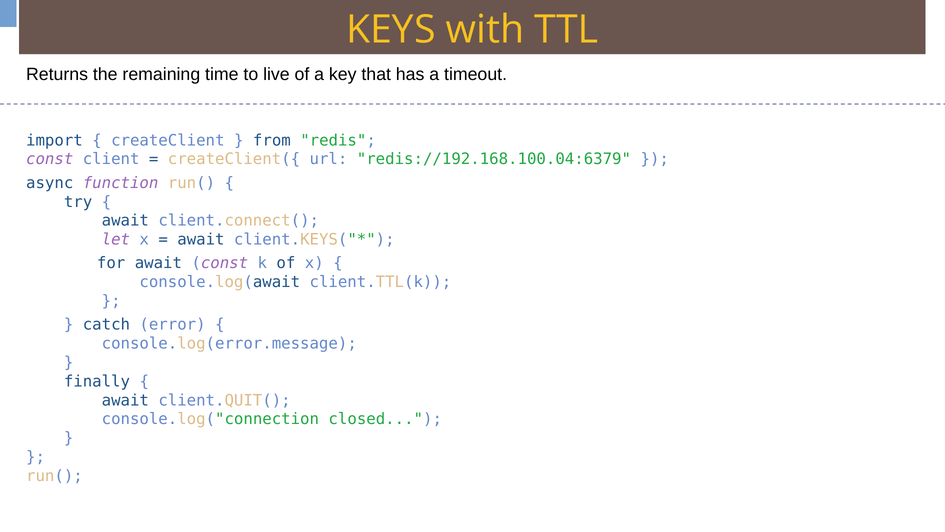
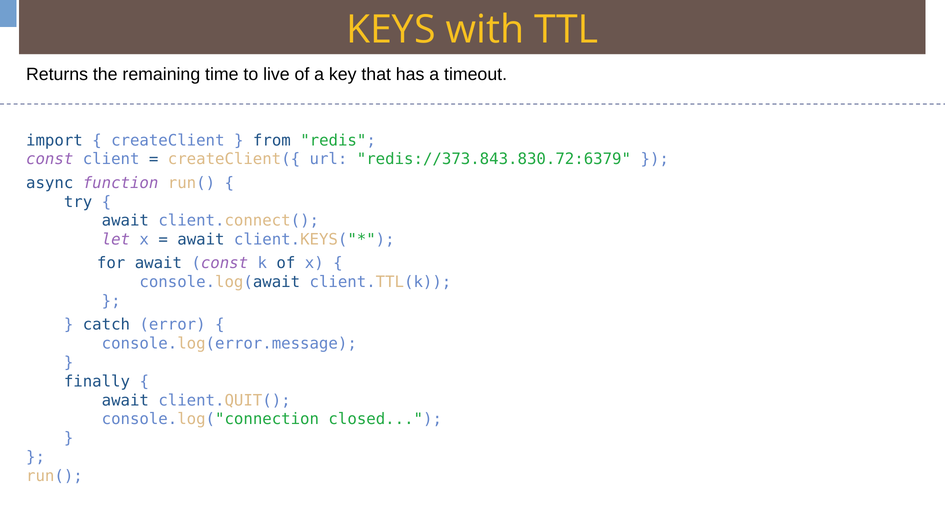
redis://192.168.100.04:6379: redis://192.168.100.04:6379 -> redis://373.843.830.72:6379 (494, 159)
